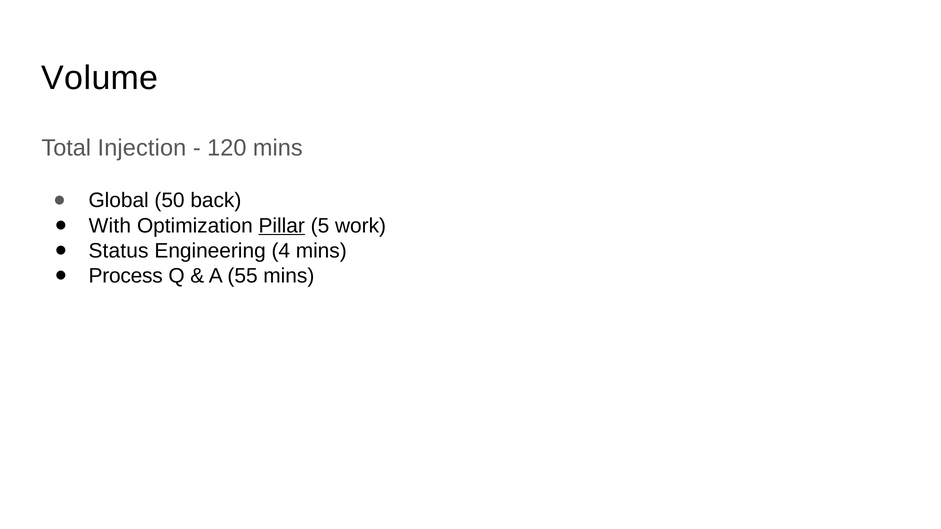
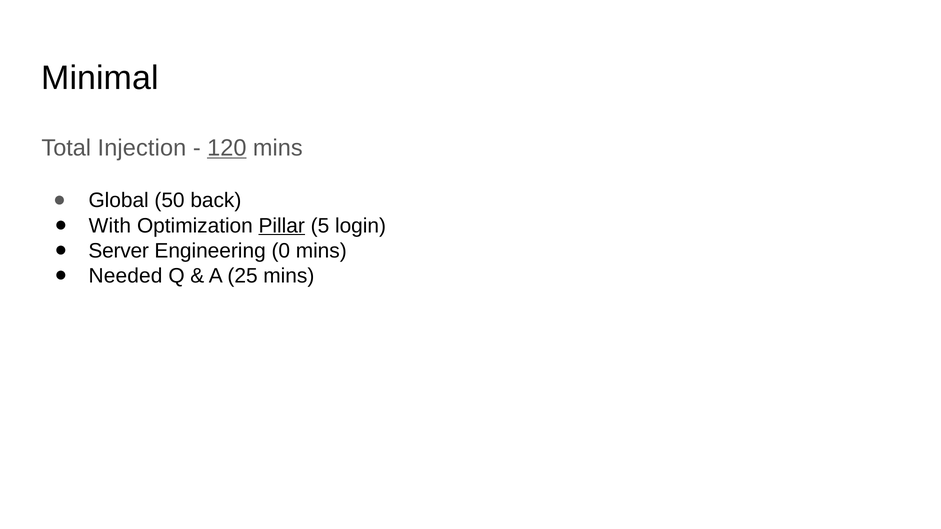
Volume: Volume -> Minimal (100, 78)
120 underline: none -> present (227, 148)
work: work -> login (361, 226)
Status: Status -> Server (119, 251)
4: 4 -> 0 (281, 251)
Process: Process -> Needed (126, 276)
55: 55 -> 25 (243, 276)
